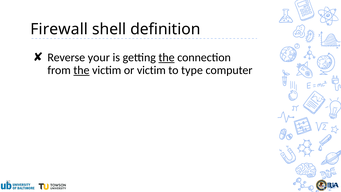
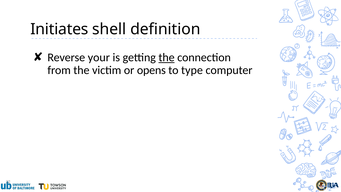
Firewall: Firewall -> Initiates (59, 29)
the underline: present -> none (81, 70)
or victim: victim -> opens (151, 70)
